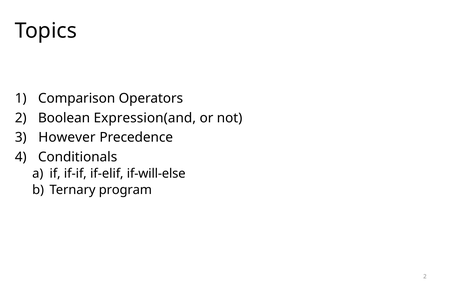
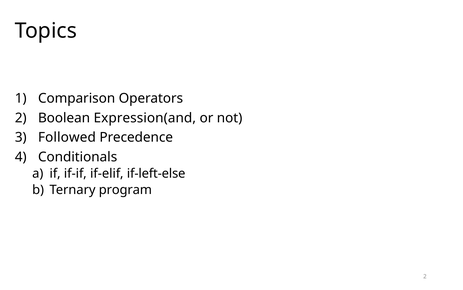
However: However -> Followed (67, 137)
if-will-else: if-will-else -> if-left-else (156, 173)
